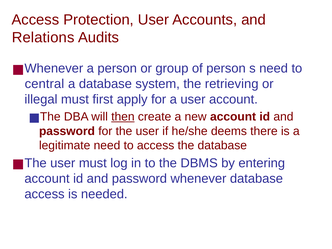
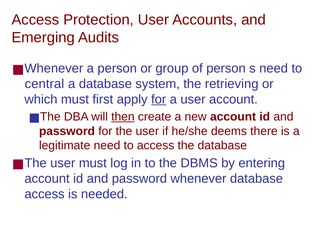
Relations: Relations -> Emerging (43, 38)
illegal: illegal -> which (41, 99)
for underline: none -> present (159, 99)
